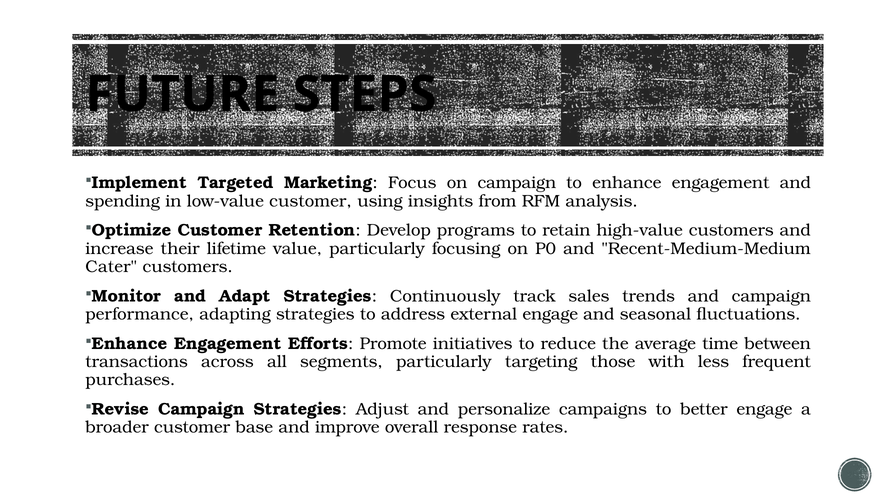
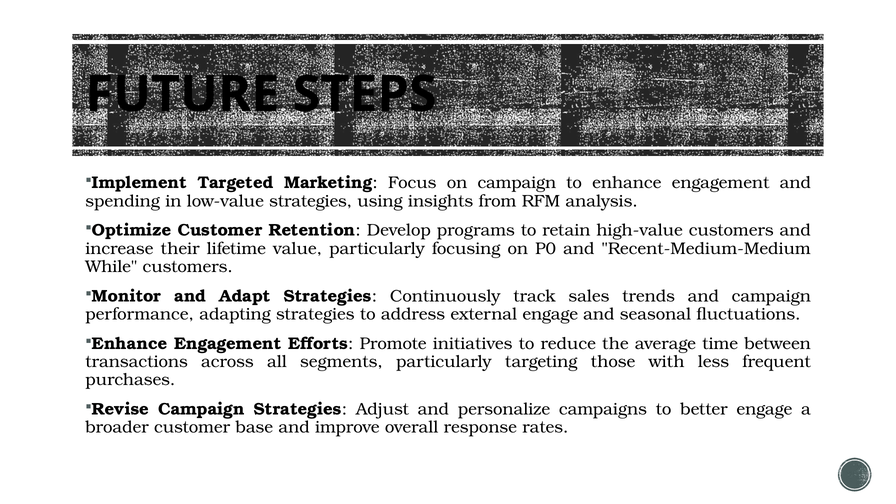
low-value customer: customer -> strategies (311, 201)
Cater: Cater -> While (111, 267)
